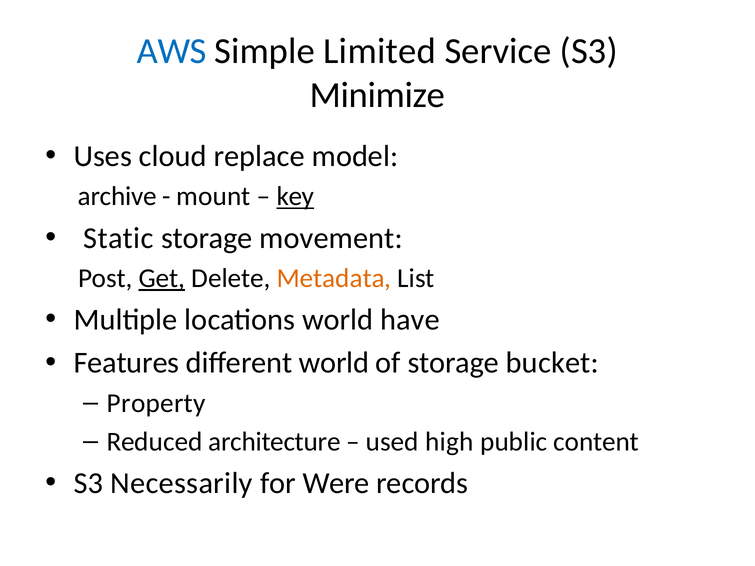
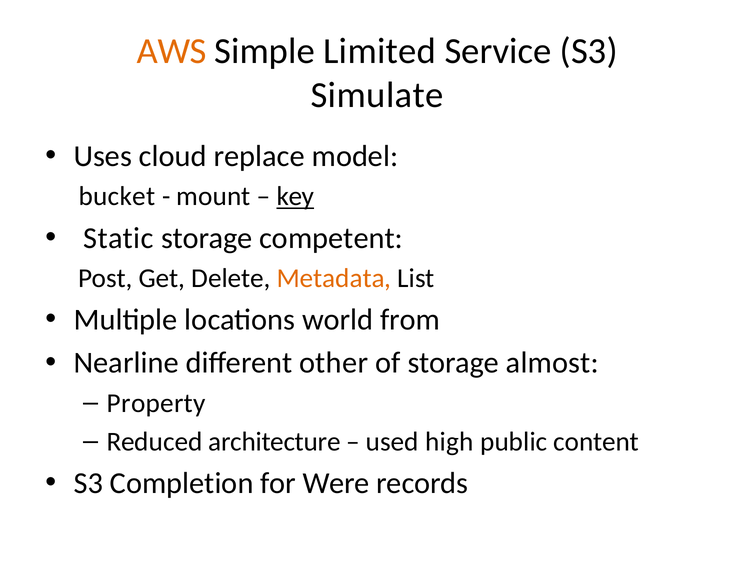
AWS colour: blue -> orange (172, 51)
Minimize: Minimize -> Simulate (377, 95)
archive: archive -> bucket (117, 197)
movement: movement -> competent (331, 238)
Get underline: present -> none (162, 278)
have: have -> from (410, 320)
Features: Features -> Nearline (126, 363)
different world: world -> other (334, 363)
bucket: bucket -> almost (552, 363)
Necessarily: Necessarily -> Completion (182, 483)
